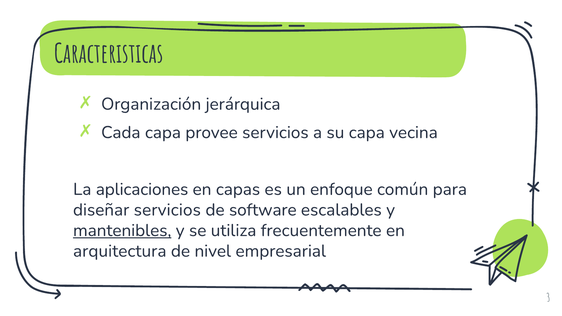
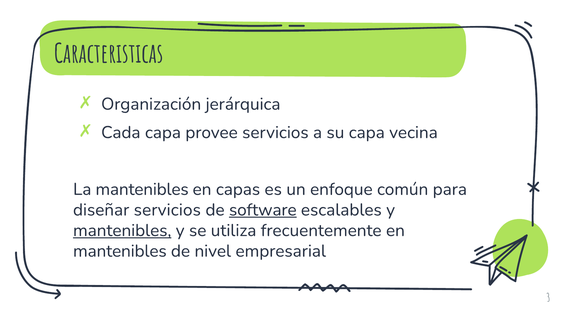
La aplicaciones: aplicaciones -> mantenibles (142, 189)
software underline: none -> present (263, 210)
arquitectura: arquitectura -> mantenibles (120, 251)
